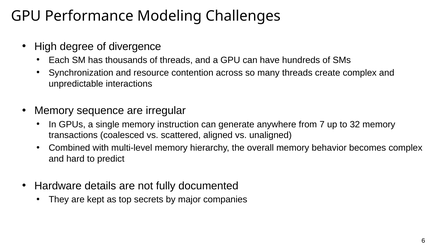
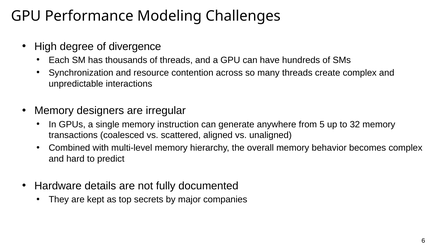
sequence: sequence -> designers (100, 111)
7: 7 -> 5 (322, 125)
